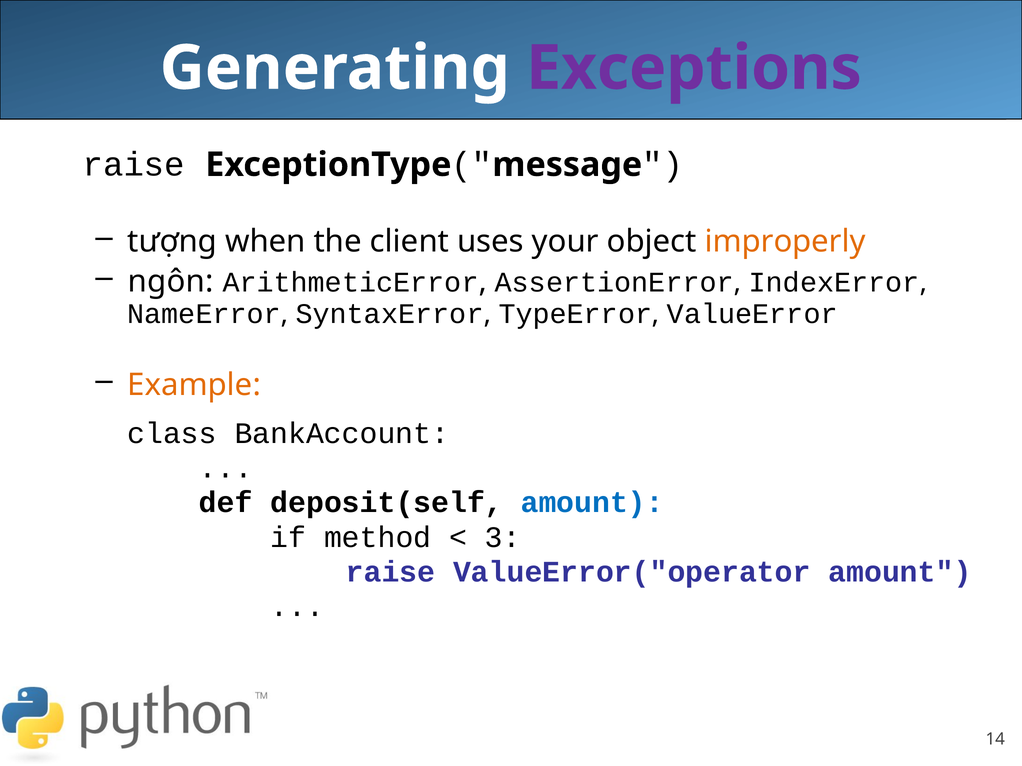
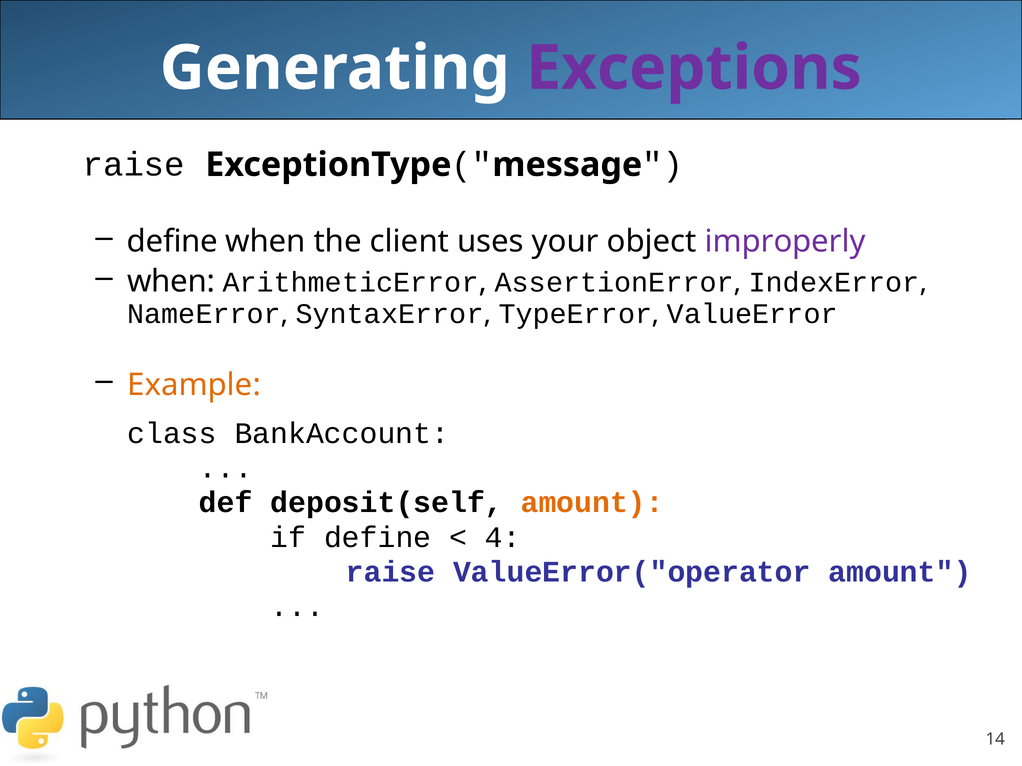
tượng: tượng -> define (172, 242)
improperly colour: orange -> purple (785, 242)
ngôn: ngôn -> when (171, 282)
amount colour: blue -> orange (592, 503)
if method: method -> define (378, 538)
3: 3 -> 4 (503, 538)
